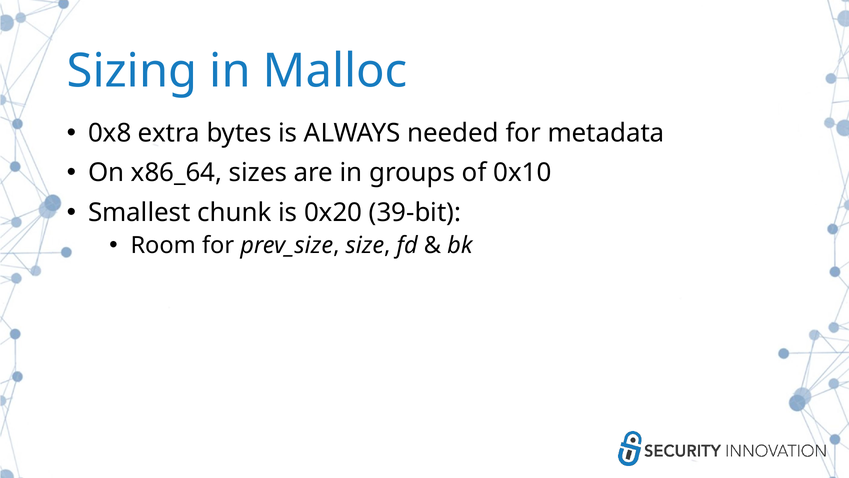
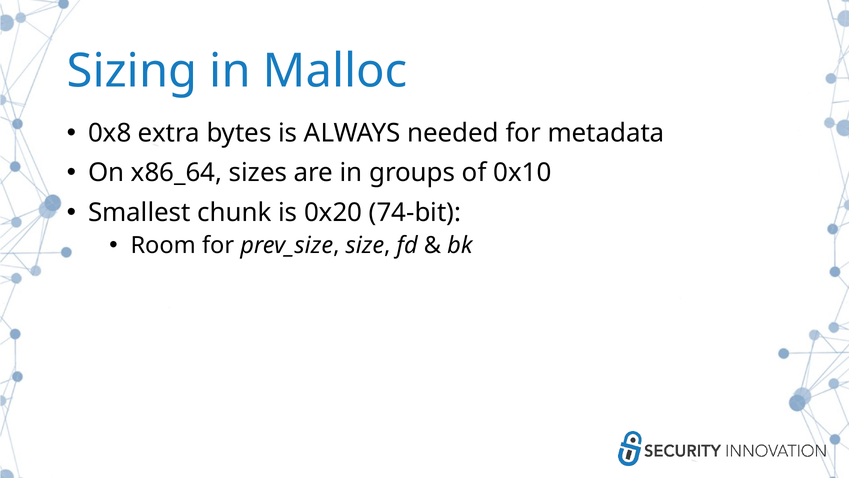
39-bit: 39-bit -> 74-bit (415, 213)
